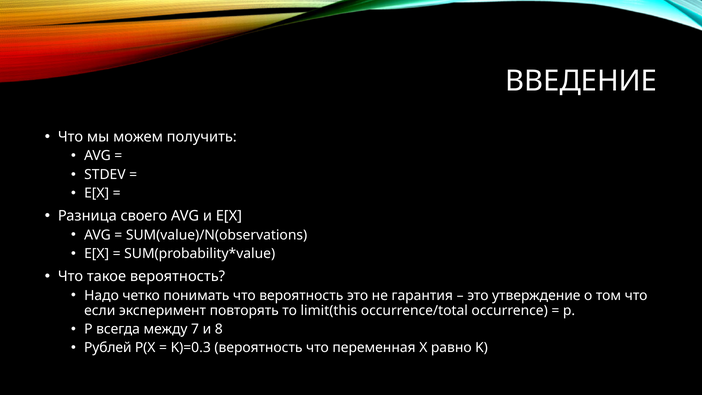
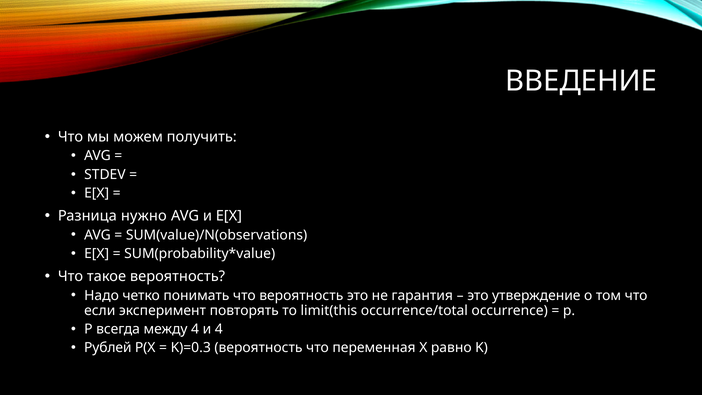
своего: своего -> нужно (144, 216)
между 7: 7 -> 4 (195, 329)
и 8: 8 -> 4 (219, 329)
